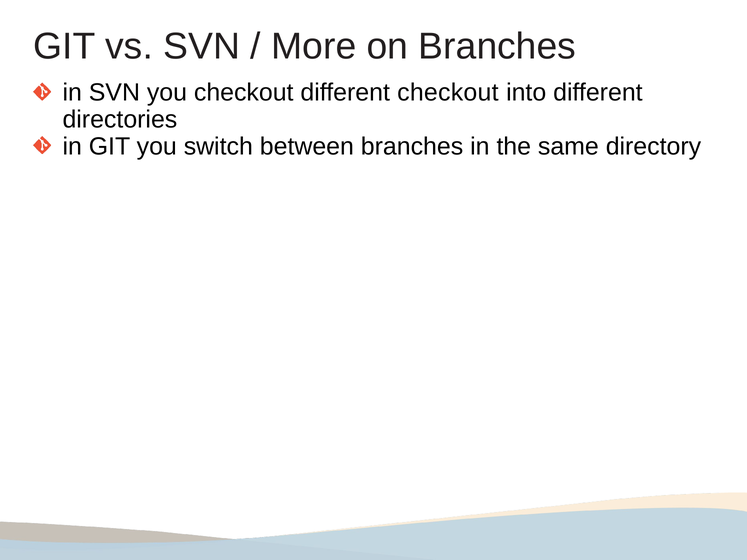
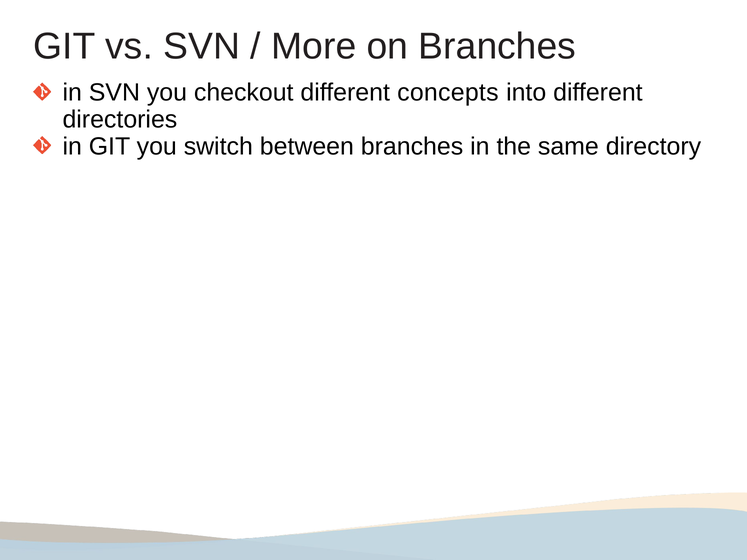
different checkout: checkout -> concepts (448, 93)
